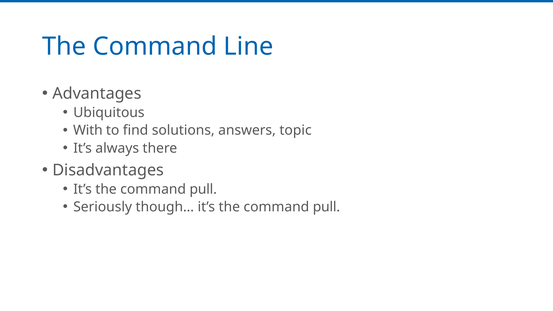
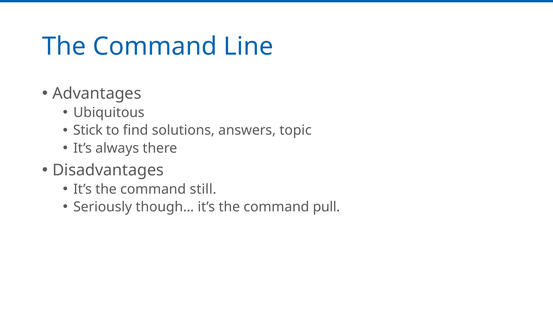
With: With -> Stick (88, 130)
pull: pull -> still (203, 189)
